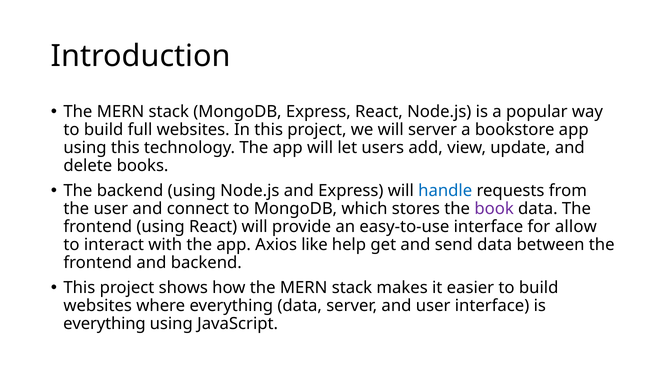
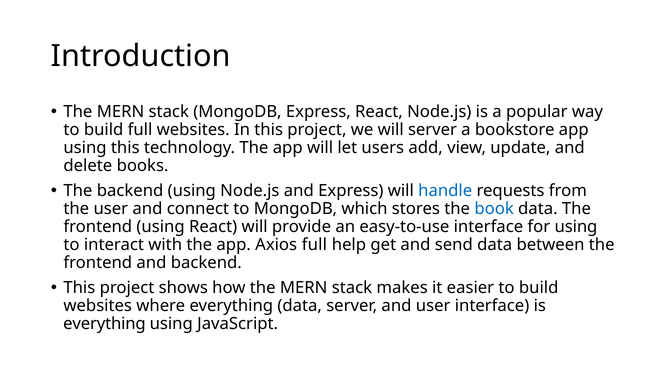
book colour: purple -> blue (494, 209)
for allow: allow -> using (576, 227)
Axios like: like -> full (314, 245)
